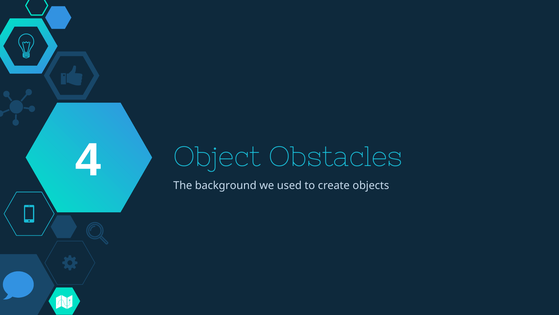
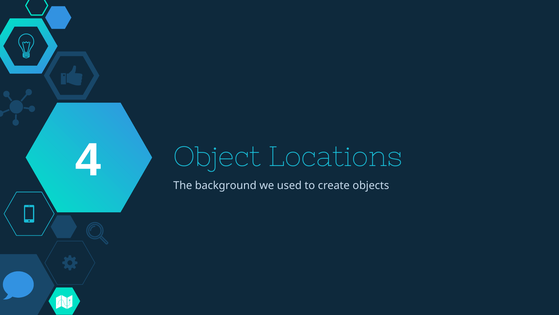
Obstacles: Obstacles -> Locations (336, 157)
